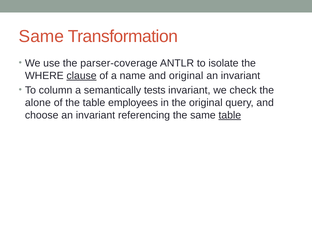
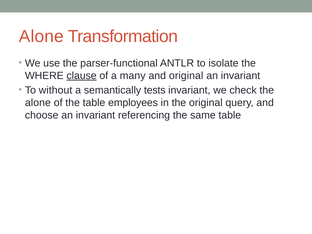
Same: Same -> Alone (41, 36)
parser-coverage: parser-coverage -> parser-functional (119, 63)
name: name -> many (133, 76)
column: column -> without (56, 90)
table underline: present -> none (230, 115)
